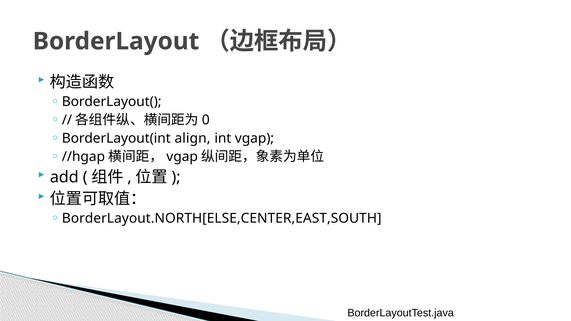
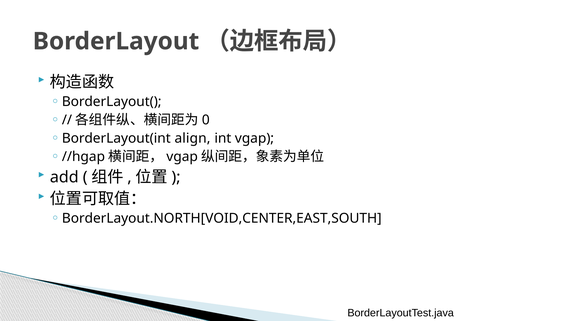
BorderLayout.NORTH[ELSE,CENTER,EAST,SOUTH: BorderLayout.NORTH[ELSE,CENTER,EAST,SOUTH -> BorderLayout.NORTH[VOID,CENTER,EAST,SOUTH (222, 218)
